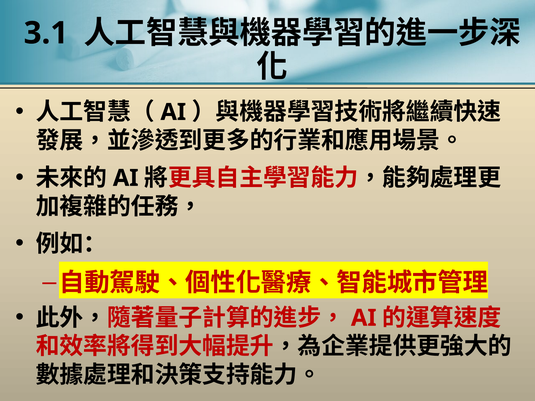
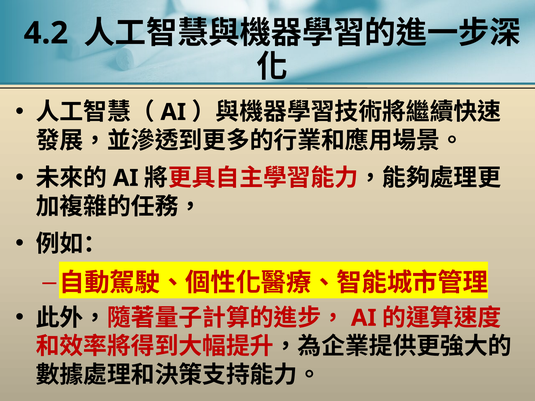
3.1: 3.1 -> 4.2 (46, 33)
